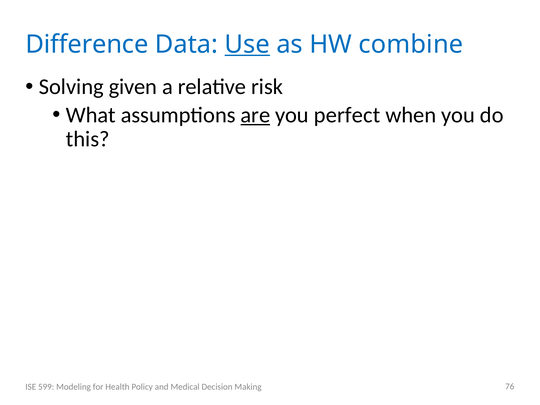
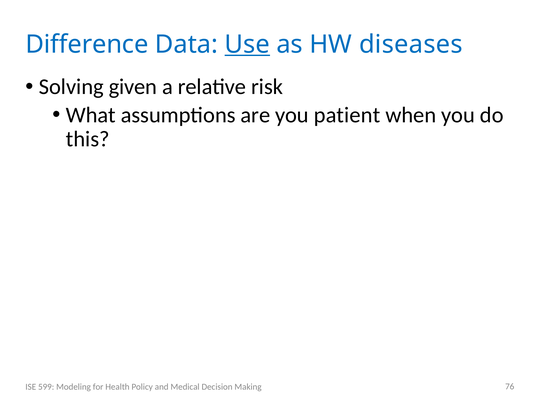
combine: combine -> diseases (411, 44)
are underline: present -> none (255, 115)
perfect: perfect -> patient (347, 115)
